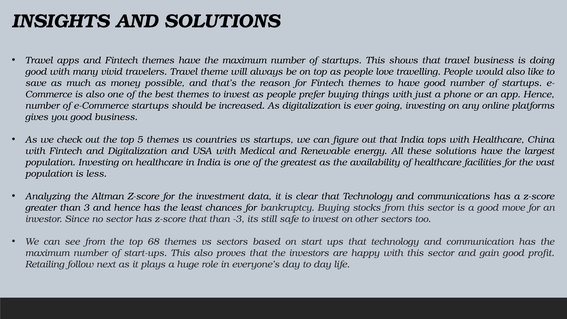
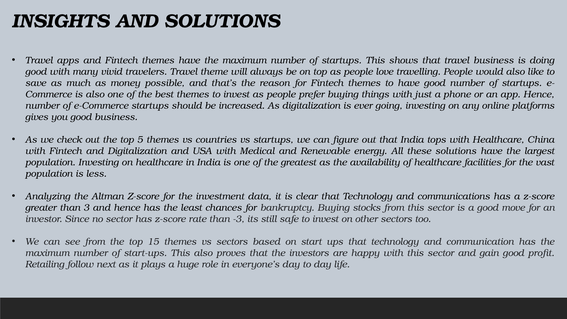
z-score that: that -> rate (197, 219)
68: 68 -> 15 (153, 242)
